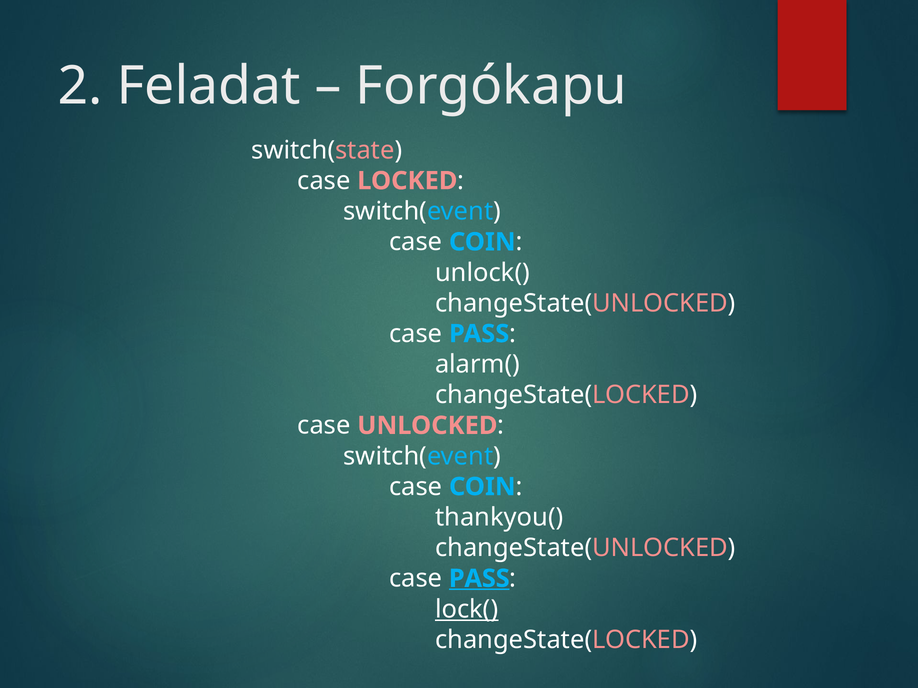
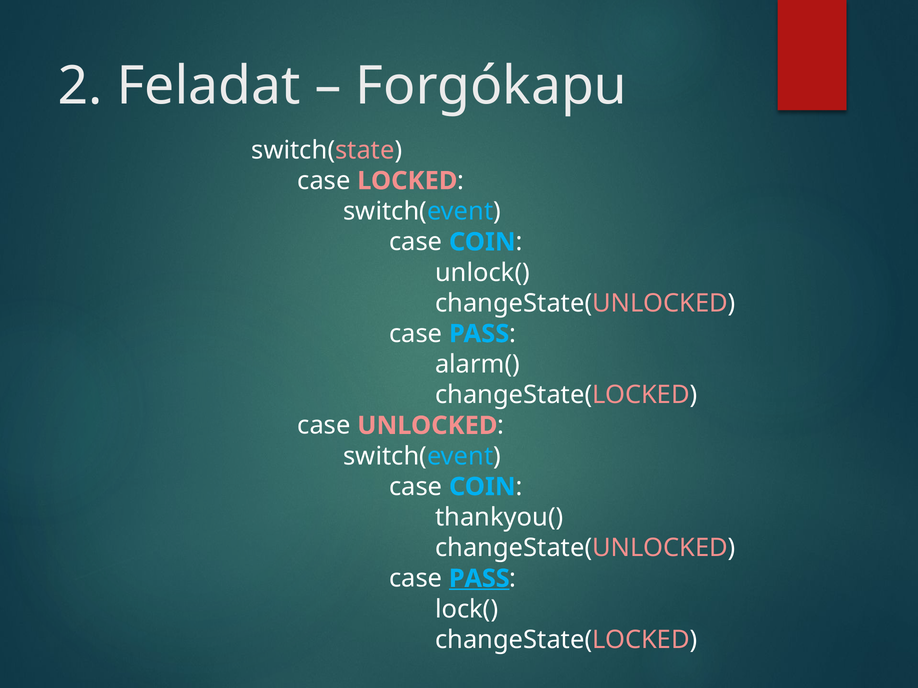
lock( underline: present -> none (467, 610)
